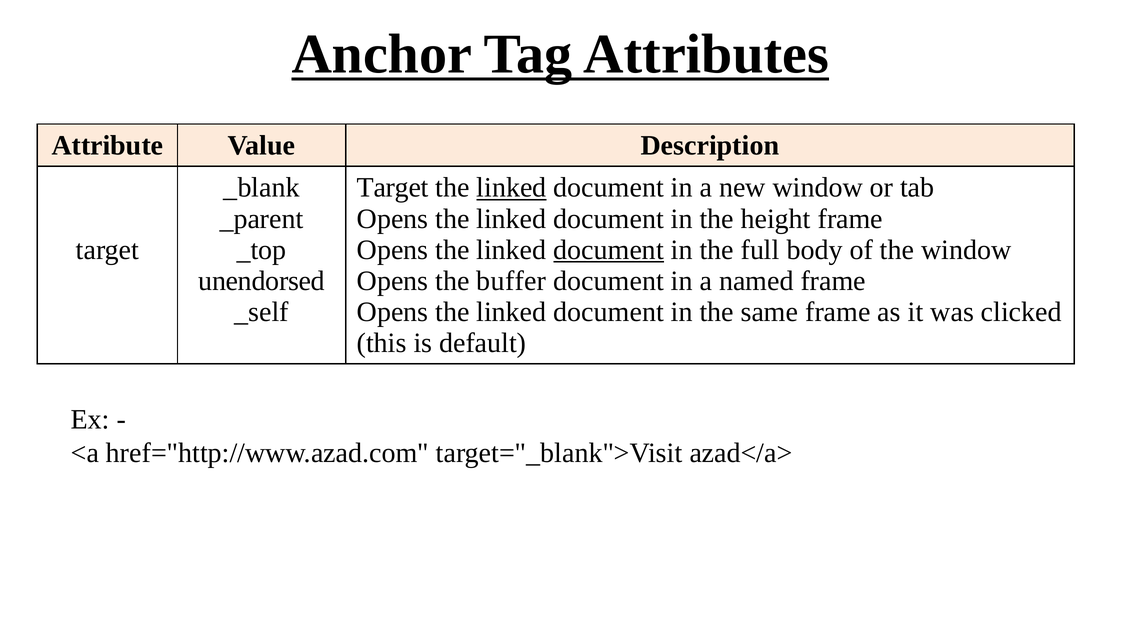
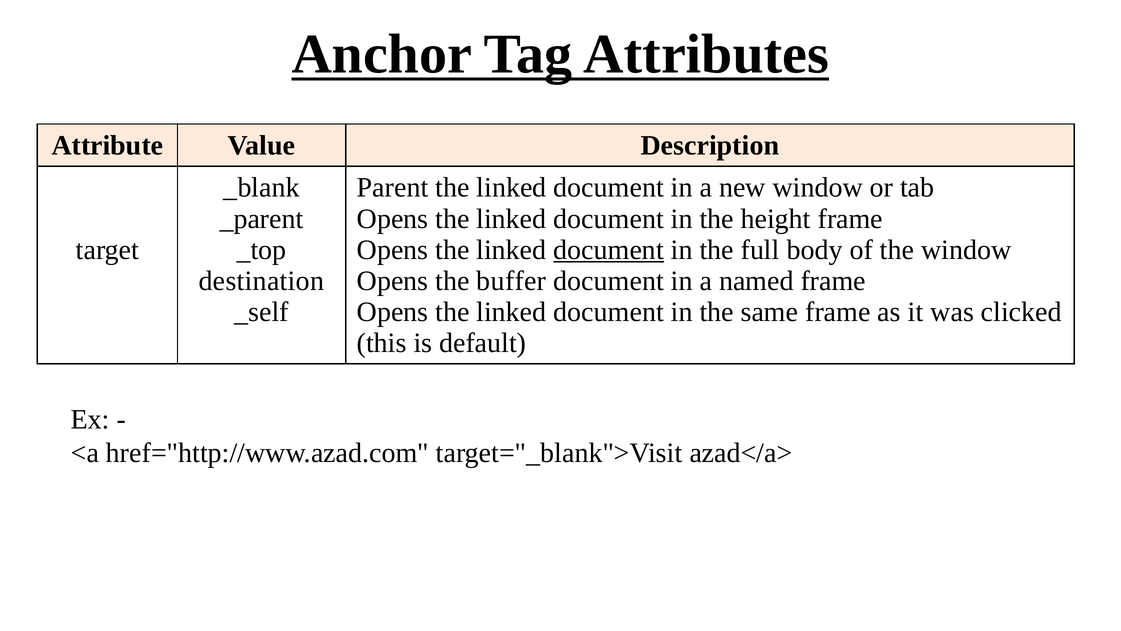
Target: Target -> Parent (393, 188)
linked underline: present -> none (511, 188)
unendorsed: unendorsed -> destination (261, 281)
